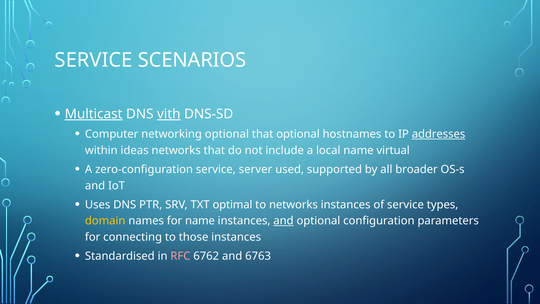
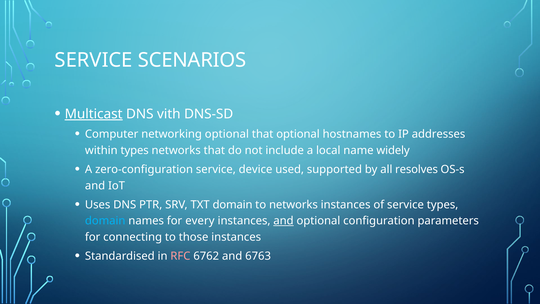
vith underline: present -> none (169, 114)
addresses underline: present -> none (439, 134)
within ideas: ideas -> types (135, 150)
virtual: virtual -> widely (393, 150)
server: server -> device (256, 169)
broader: broader -> resolves (417, 169)
TXT optimal: optimal -> domain (233, 205)
domain colour: yellow -> light blue (105, 221)
for name: name -> every (200, 221)
